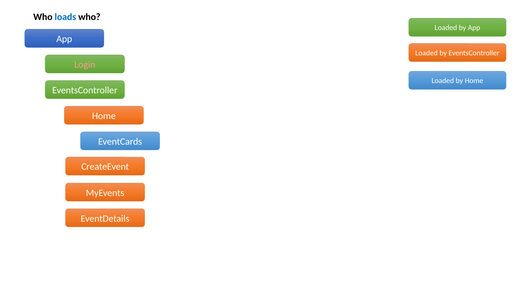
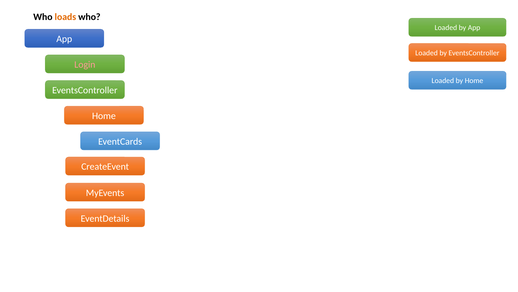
loads colour: blue -> orange (65, 17)
